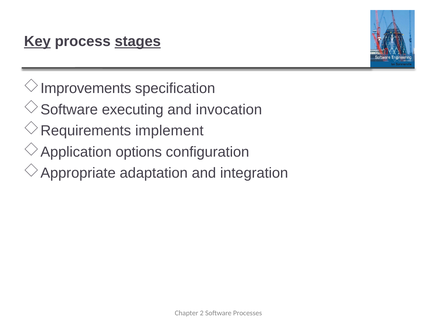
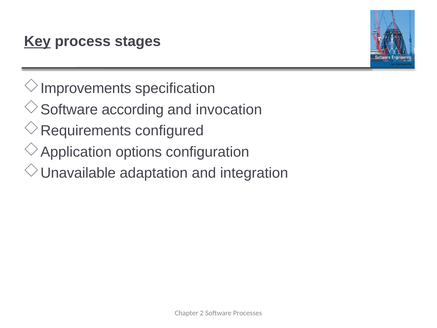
stages underline: present -> none (138, 41)
executing: executing -> according (133, 110)
implement: implement -> configured (169, 131)
Appropriate: Appropriate -> Unavailable (78, 173)
